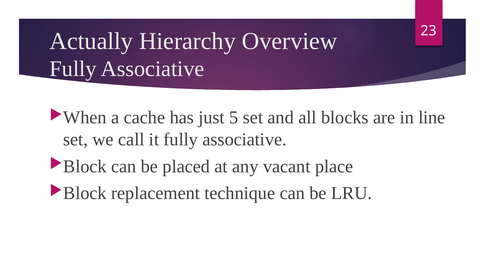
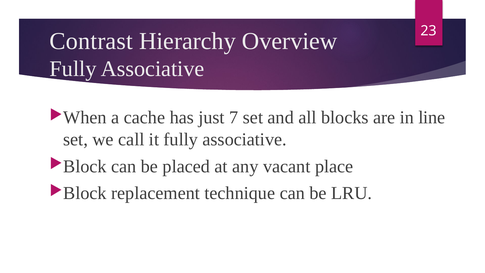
Actually: Actually -> Contrast (91, 41)
5: 5 -> 7 (234, 118)
